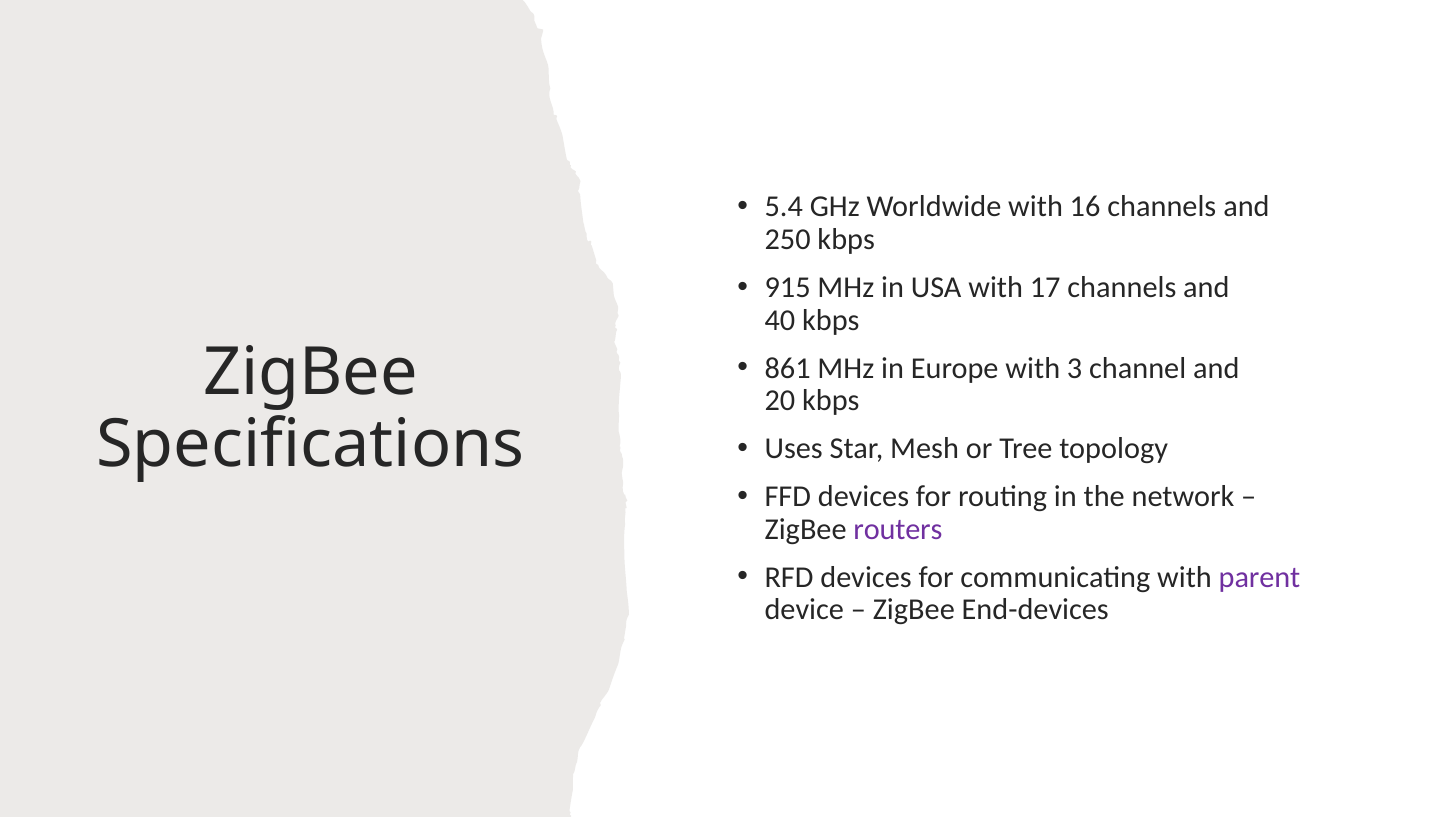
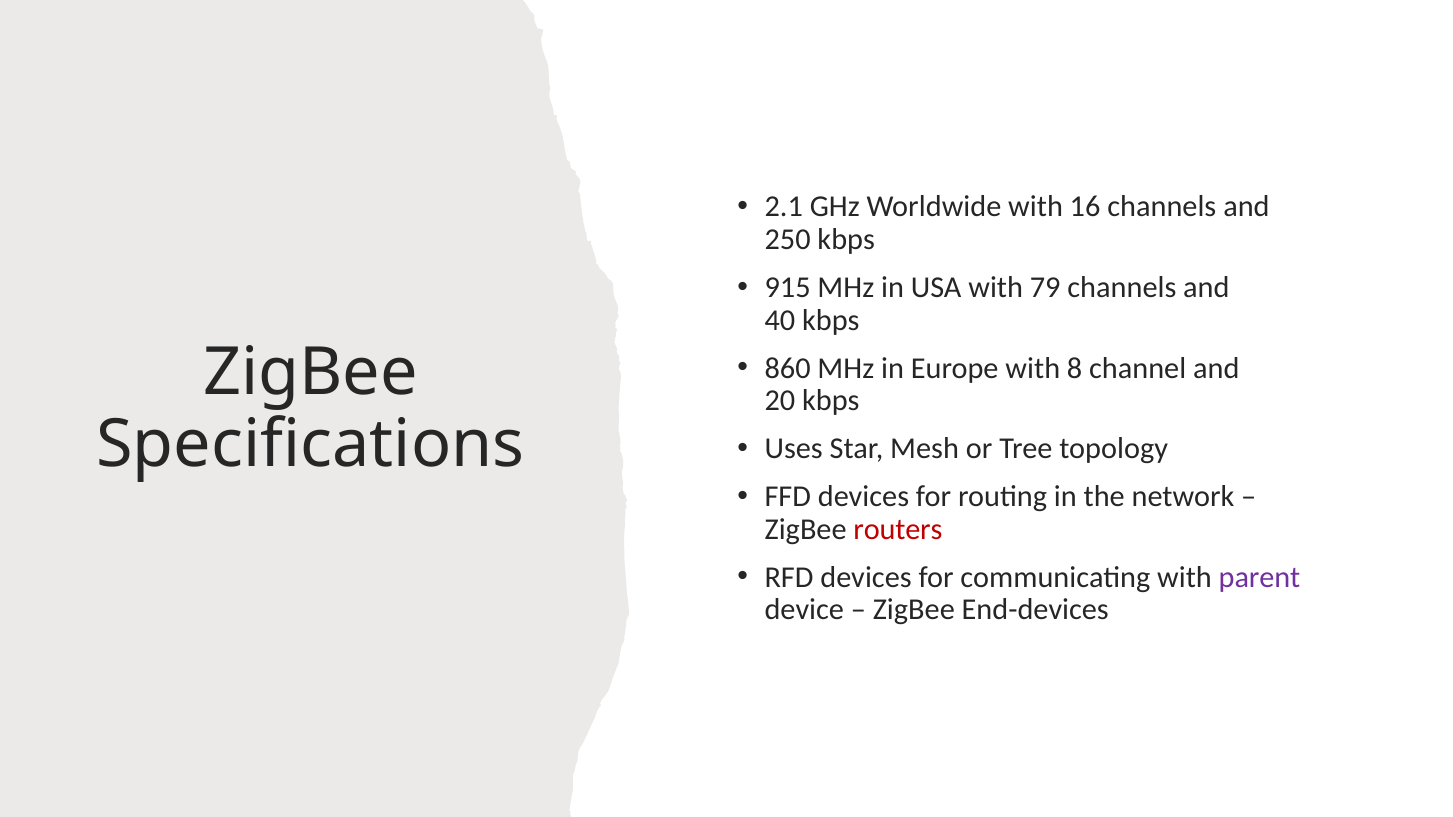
5.4: 5.4 -> 2.1 (784, 207)
17: 17 -> 79 (1045, 288)
861: 861 -> 860 (788, 368)
3: 3 -> 8 (1075, 368)
routers colour: purple -> red (898, 529)
